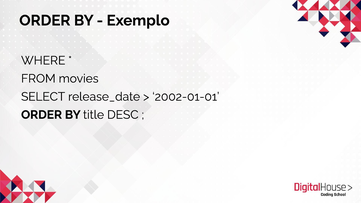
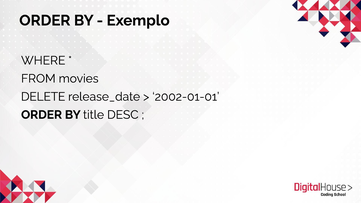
SELECT: SELECT -> DELETE (43, 97)
